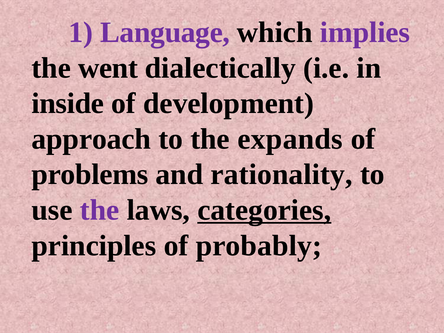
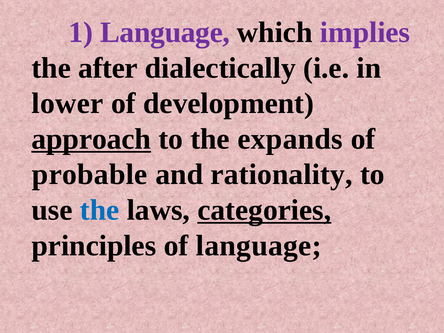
went: went -> after (108, 68)
inside: inside -> lower (67, 103)
approach underline: none -> present (91, 139)
problems: problems -> probable (90, 175)
the colour: purple -> blue (100, 210)
of probably: probably -> language (259, 246)
